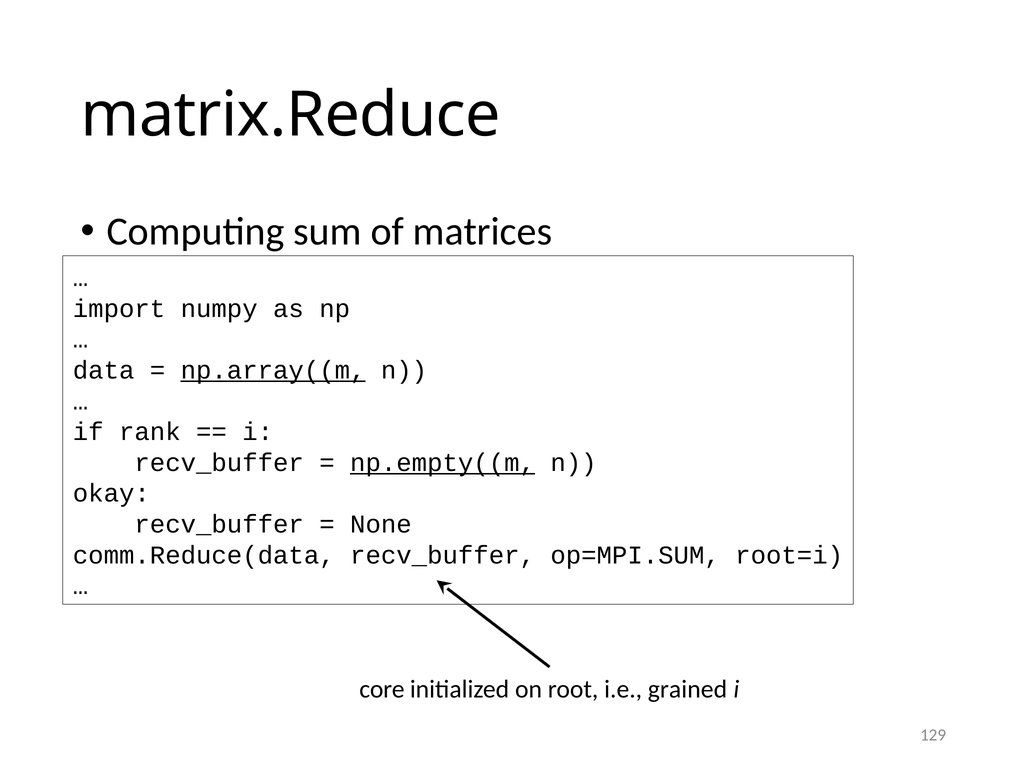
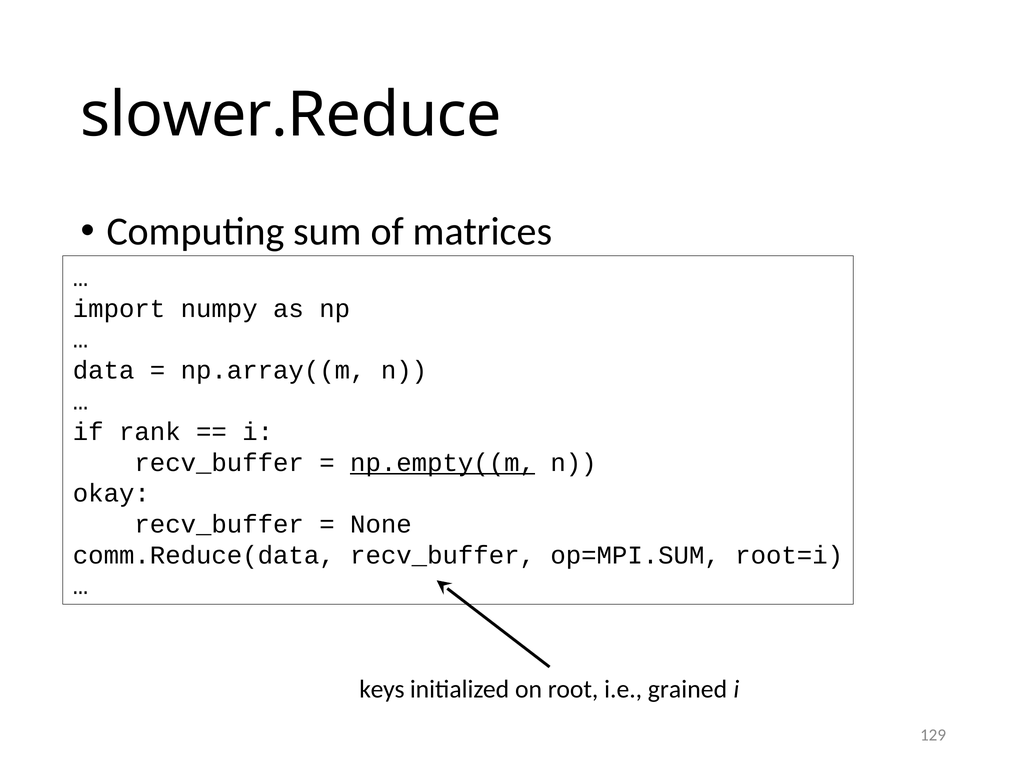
matrix.Reduce: matrix.Reduce -> slower.Reduce (291, 115)
np.array((m underline: present -> none (273, 370)
core: core -> keys (382, 689)
